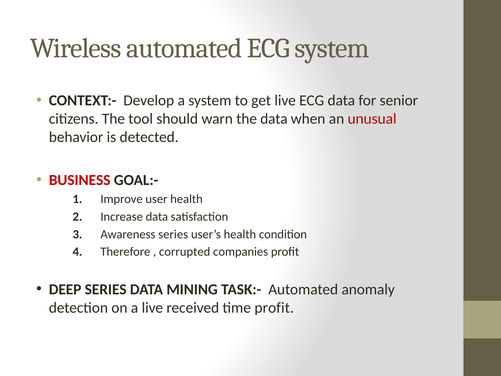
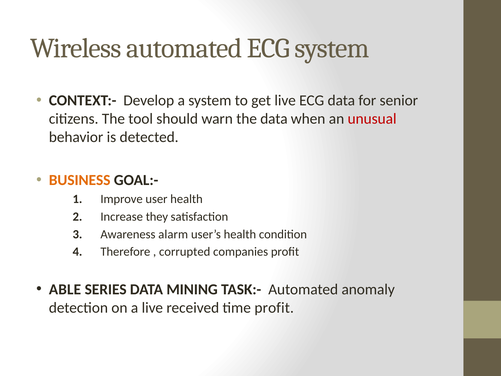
BUSINESS colour: red -> orange (80, 180)
Increase data: data -> they (157, 217)
Awareness series: series -> alarm (173, 234)
DEEP: DEEP -> ABLE (65, 289)
